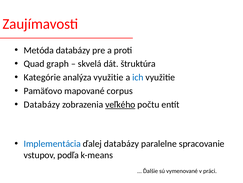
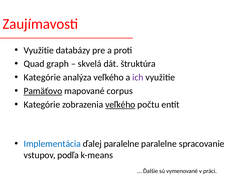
Metóda: Metóda -> Využitie (39, 50)
analýza využitie: využitie -> veľkého (109, 77)
ich colour: blue -> purple (138, 77)
Pamäťovo underline: none -> present (43, 91)
Databázy: Databázy -> Kategórie (42, 104)
ďalej databázy: databázy -> paralelne (121, 143)
